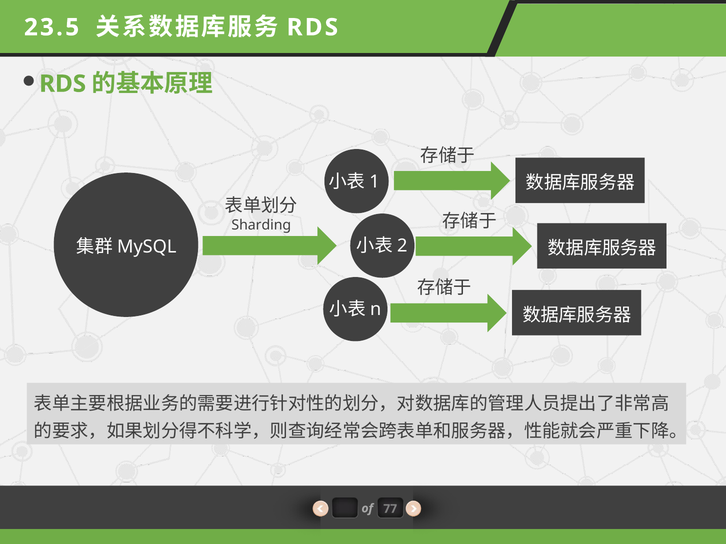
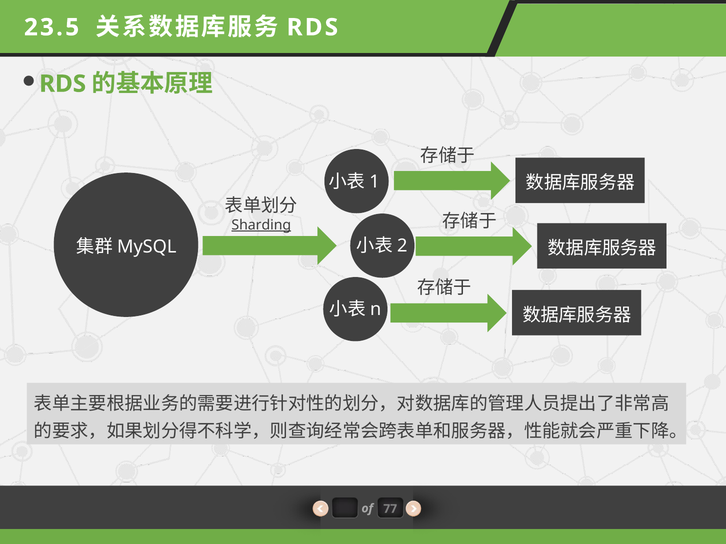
Sharding underline: none -> present (261, 225)
